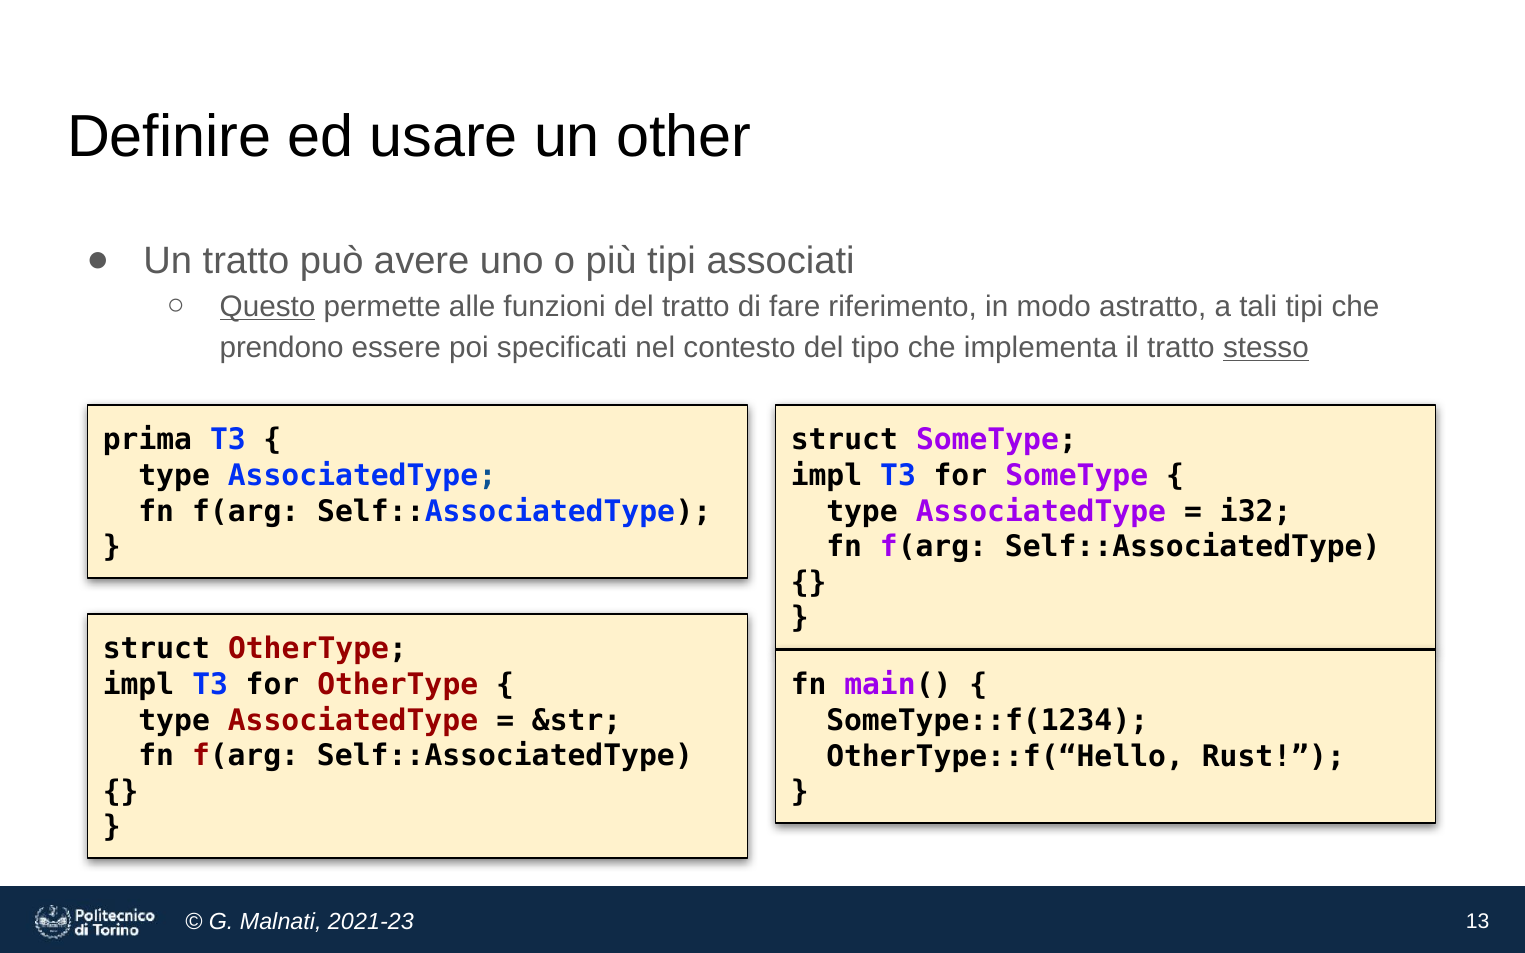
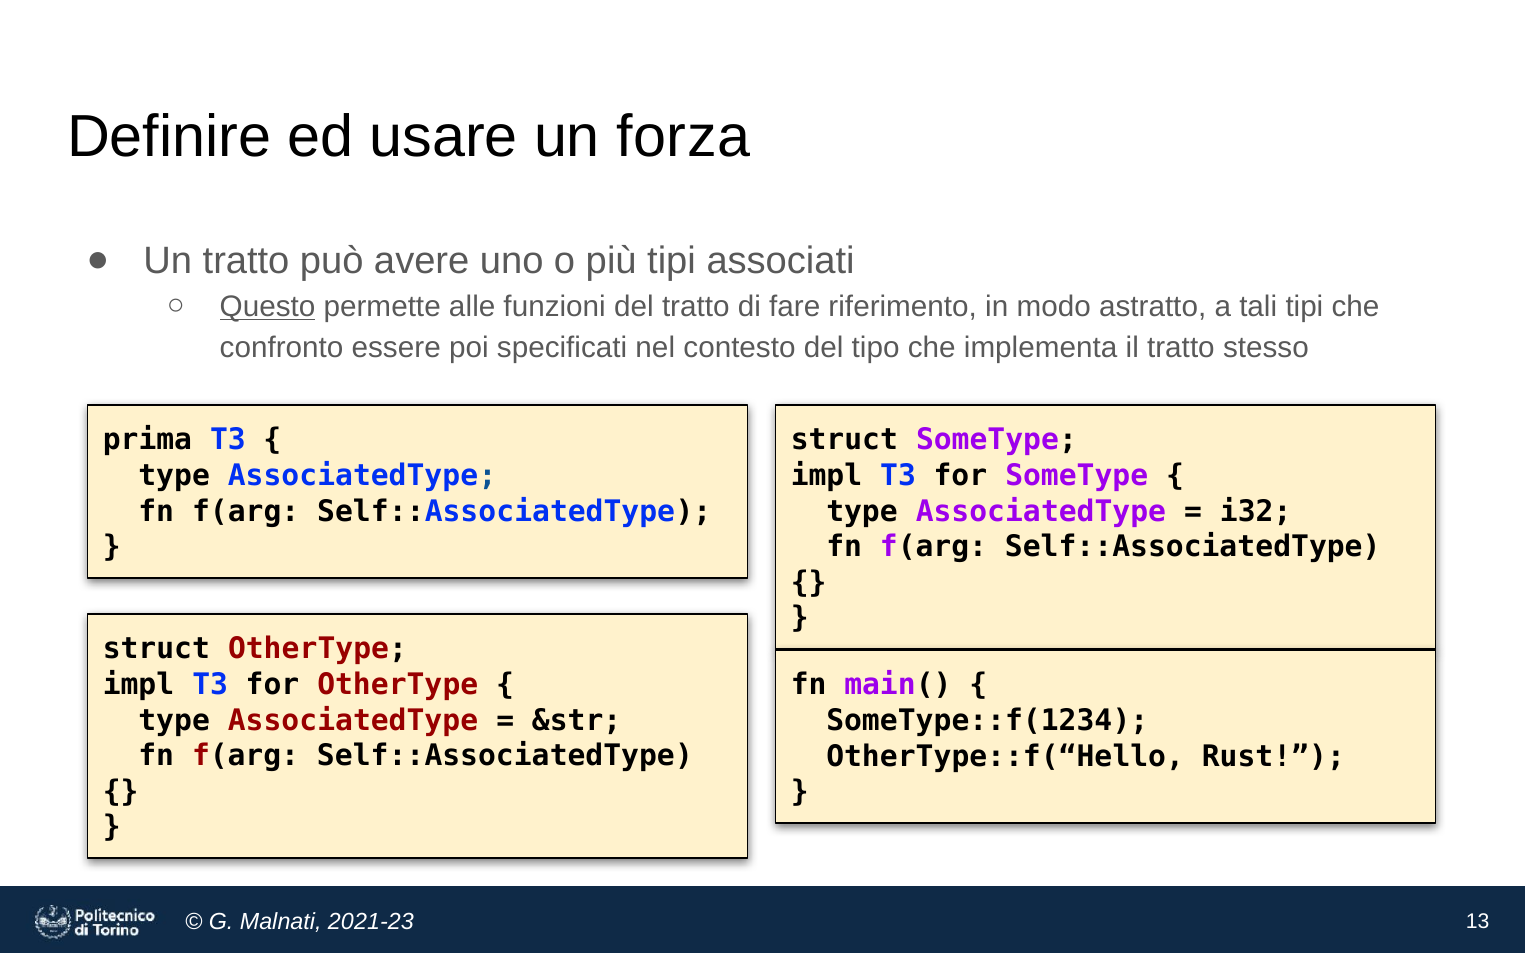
other: other -> forza (683, 137)
prendono: prendono -> confronto (282, 348)
stesso underline: present -> none (1266, 348)
